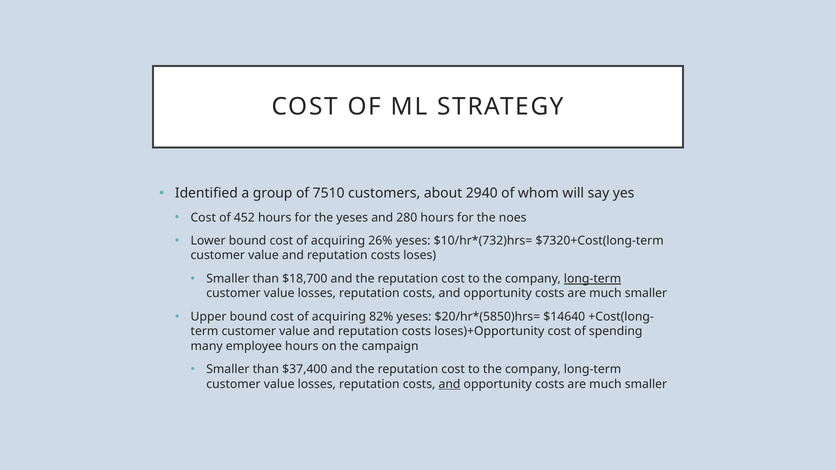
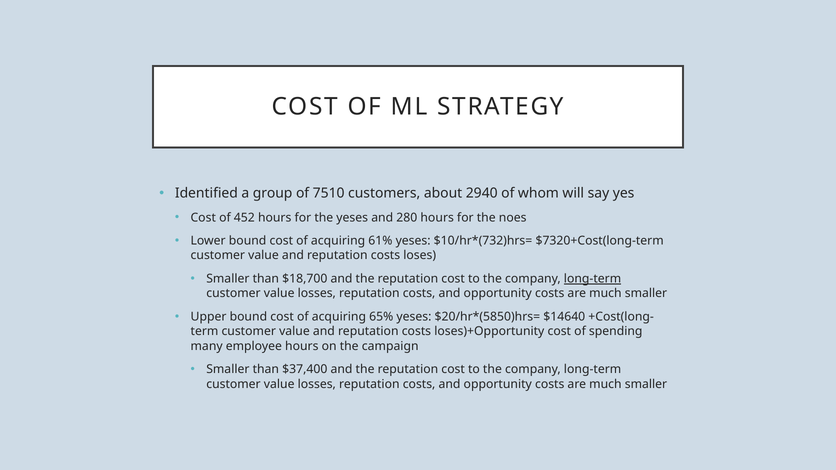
26%: 26% -> 61% (380, 241)
82%: 82% -> 65% (381, 317)
and underline: present -> none (450, 384)
